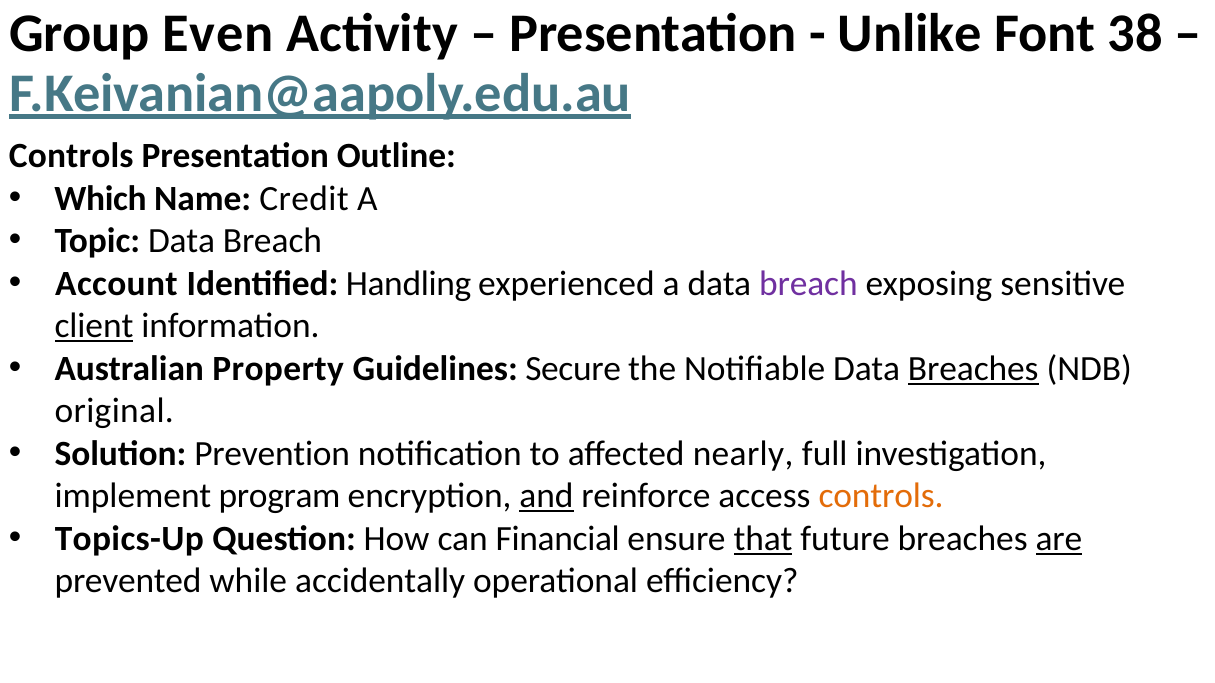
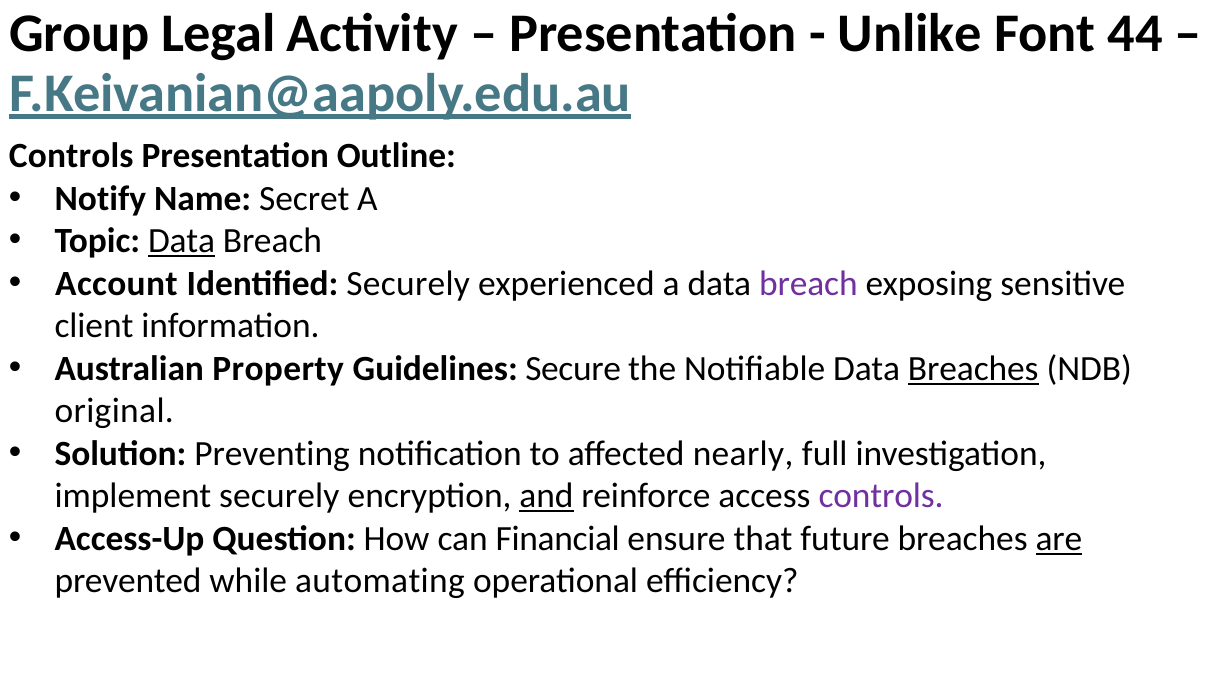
Even: Even -> Legal (219, 34)
38: 38 -> 44 (1135, 34)
Which: Which -> Notify (100, 199)
Credit: Credit -> Secret (304, 199)
Data underline: none -> present (182, 241)
Identified Handling: Handling -> Securely (408, 284)
client underline: present -> none (94, 326)
Prevention: Prevention -> Preventing (272, 454)
implement program: program -> securely (279, 496)
controls colour: orange -> purple (881, 496)
Topics-Up: Topics-Up -> Access-Up (130, 539)
that underline: present -> none (763, 539)
accidentally: accidentally -> automating (380, 581)
